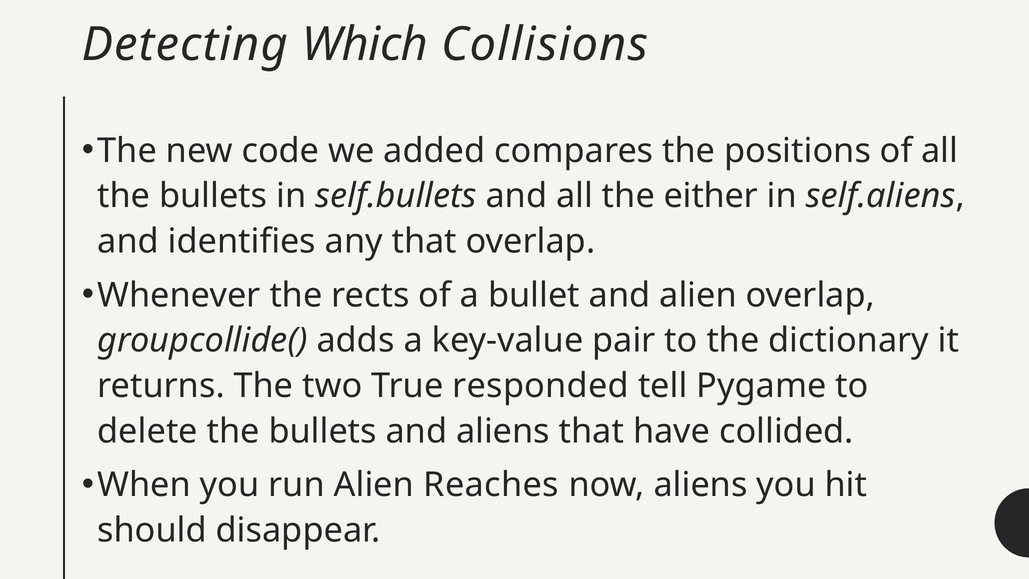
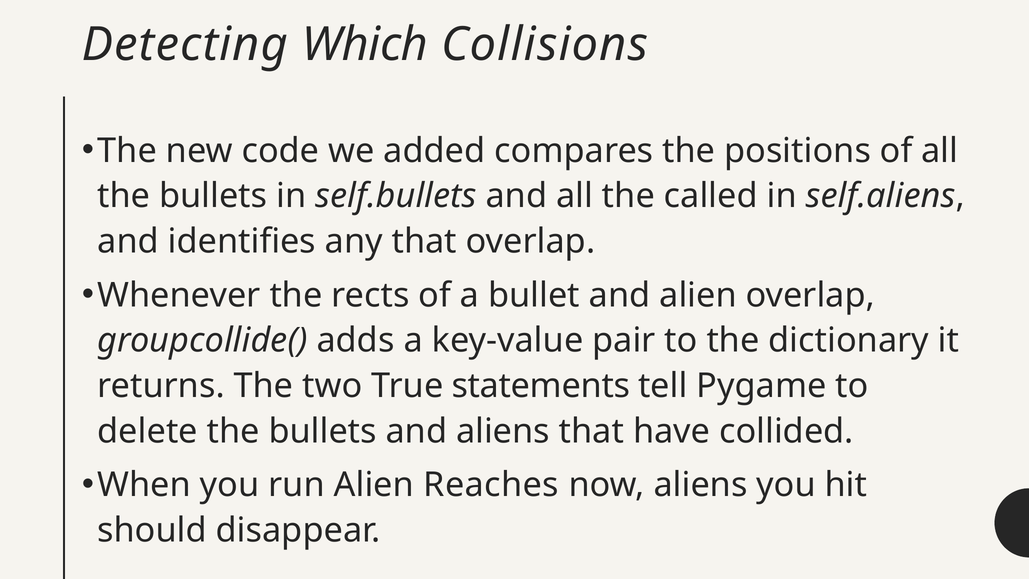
either: either -> called (711, 196)
responded: responded -> statements (541, 386)
